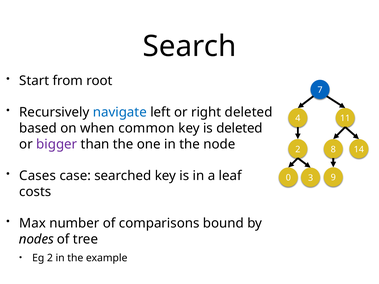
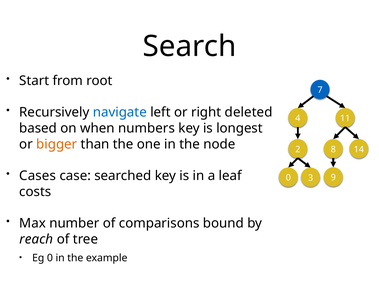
common: common -> numbers (146, 128)
is deleted: deleted -> longest (239, 128)
bigger colour: purple -> orange (57, 144)
nodes: nodes -> reach (36, 239)
Eg 2: 2 -> 0 (50, 258)
